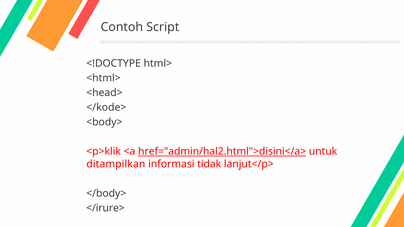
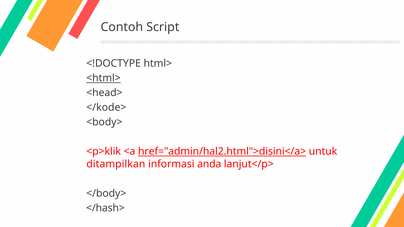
<html> underline: none -> present (103, 78)
tidak: tidak -> anda (209, 164)
</irure>: </irure> -> </hash> (105, 208)
